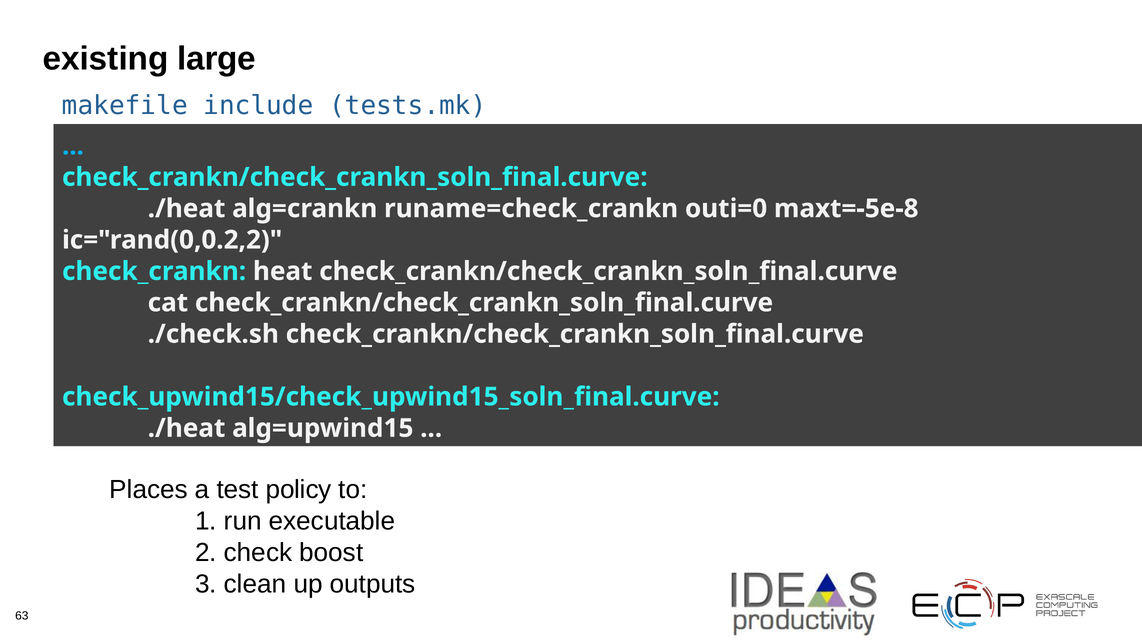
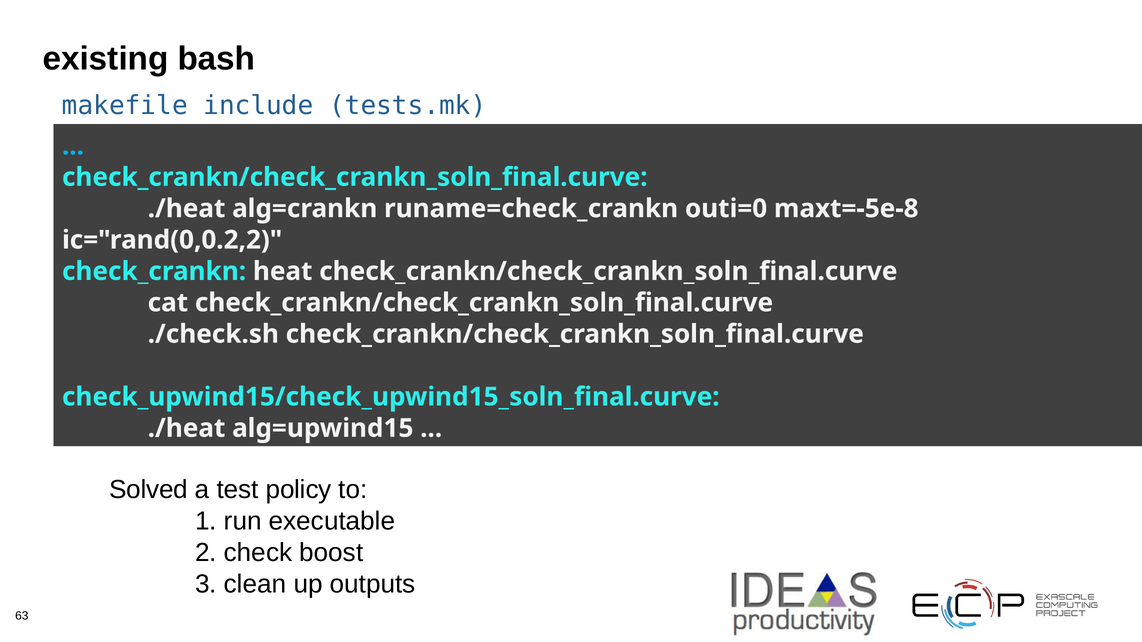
large: large -> bash (216, 59)
Places: Places -> Solved (149, 490)
